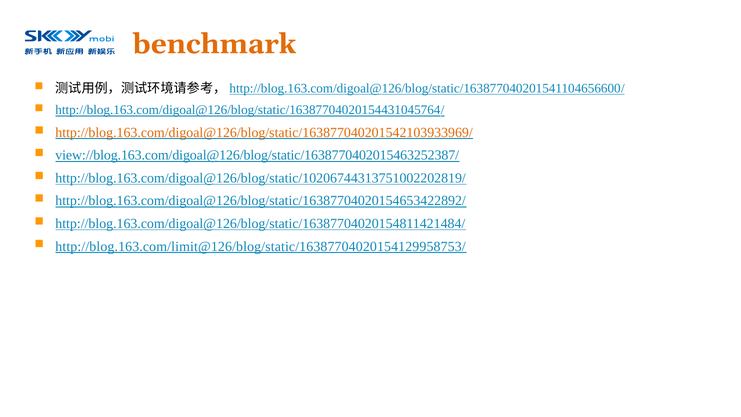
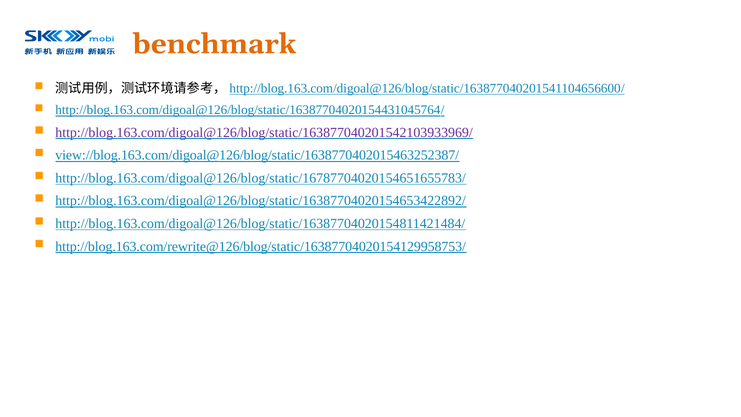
http://blog.163.com/digoal@126/blog/static/163877040201542103933969/ colour: orange -> purple (264, 132)
http://blog.163.com/digoal@126/blog/static/10206744313751002202819/: http://blog.163.com/digoal@126/blog/static/10206744313751002202819/ -> http://blog.163.com/digoal@126/blog/static/16787704020154651655783/ (261, 178)
http://blog.163.com/limit@126/blog/static/16387704020154129958753/: http://blog.163.com/limit@126/blog/static/16387704020154129958753/ -> http://blog.163.com/rewrite@126/blog/static/16387704020154129958753/ (261, 246)
